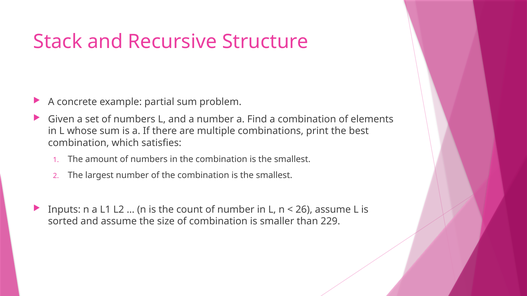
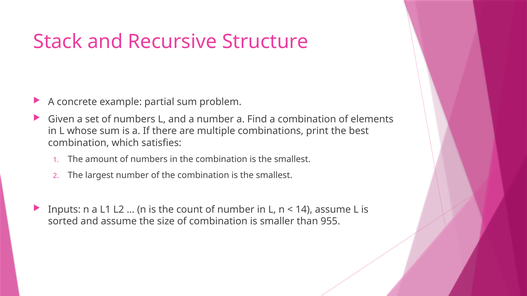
26: 26 -> 14 (304, 210)
229: 229 -> 955 (330, 222)
